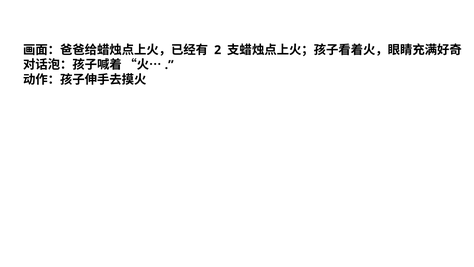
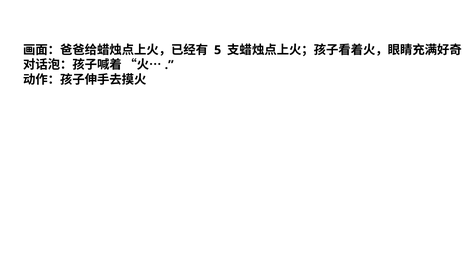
2: 2 -> 5 (218, 50)
